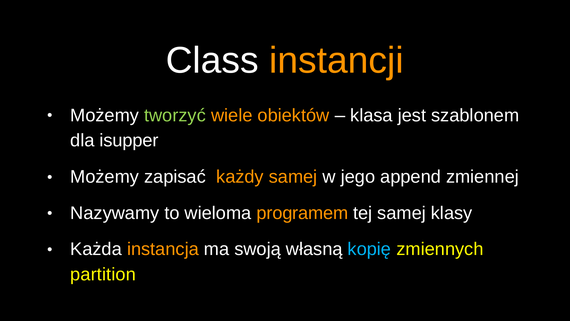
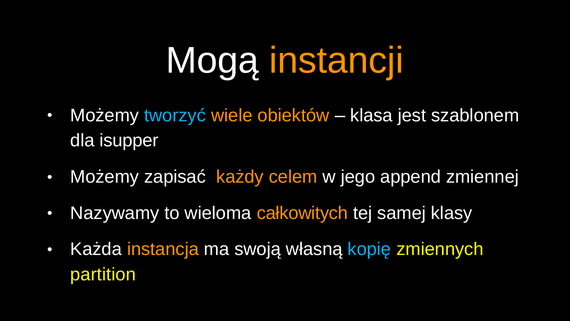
Class: Class -> Mogą (212, 60)
tworzyć colour: light green -> light blue (175, 115)
każdy samej: samej -> celem (293, 177)
programem: programem -> całkowitych (302, 213)
